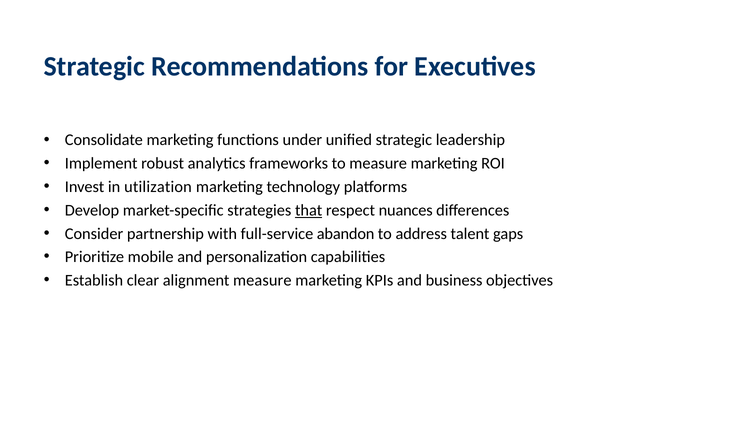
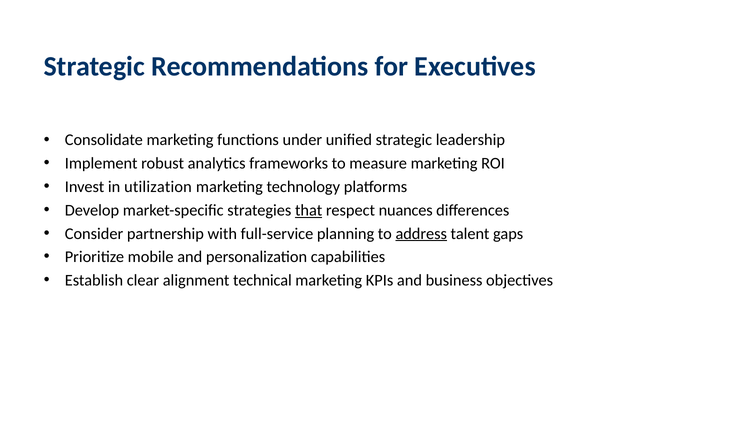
abandon: abandon -> planning (346, 233)
address underline: none -> present (421, 233)
alignment measure: measure -> technical (262, 280)
